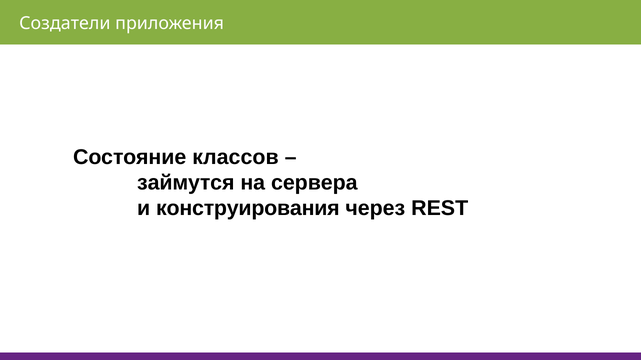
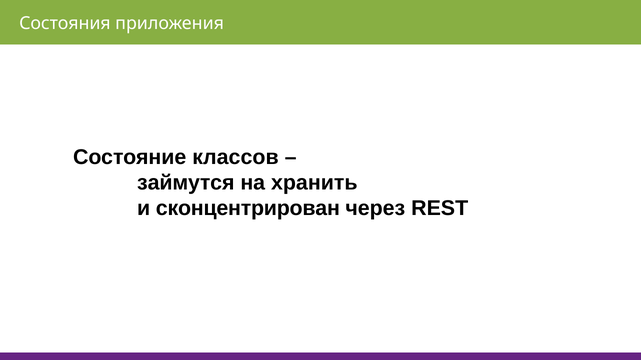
Создатели: Создатели -> Состояния (65, 23)
сервера: сервера -> хранить (314, 183)
конструирования: конструирования -> сконцентрирован (248, 209)
